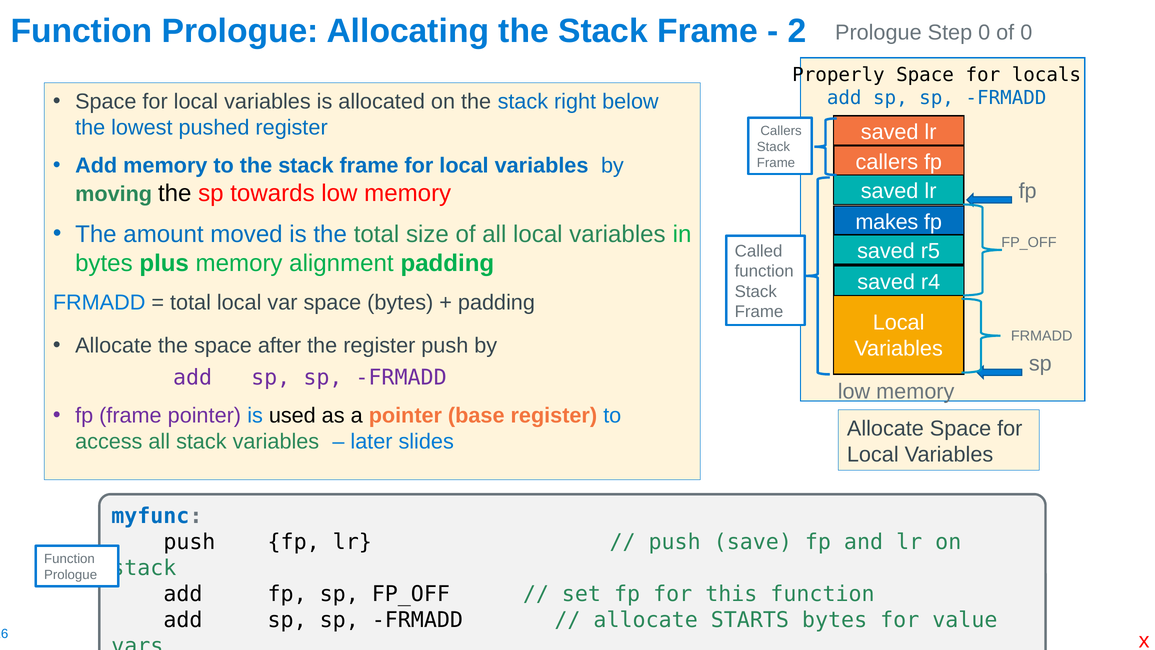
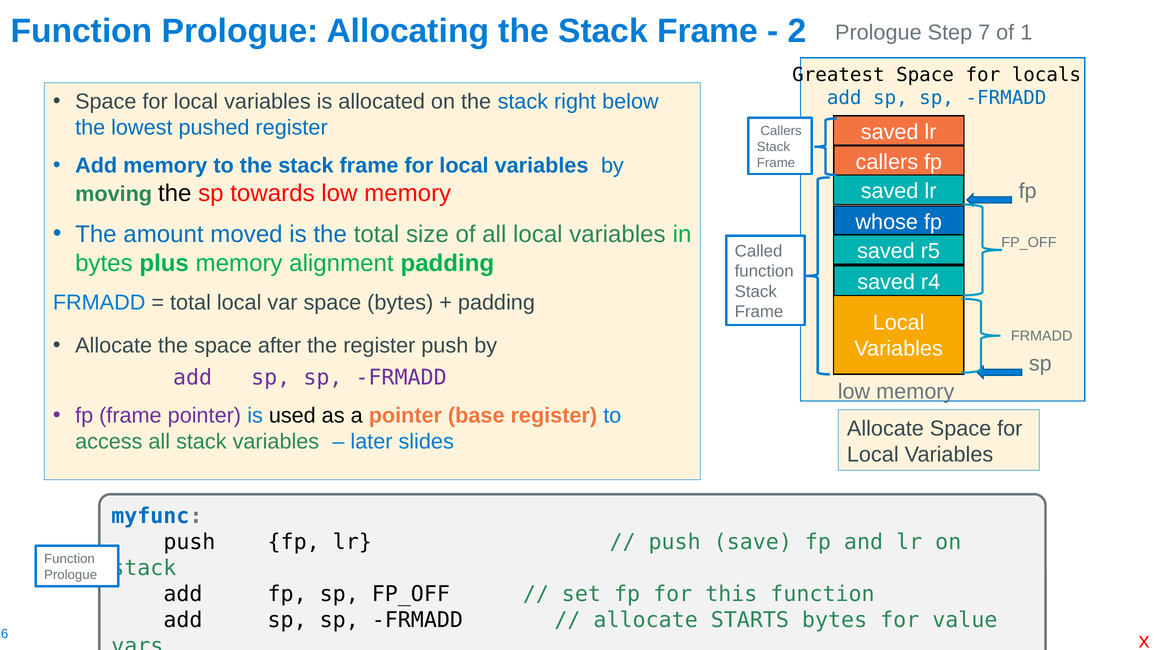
Step 0: 0 -> 7 (984, 33)
of 0: 0 -> 1 (1026, 33)
Properly: Properly -> Greatest (838, 75)
makes: makes -> whose (887, 222)
